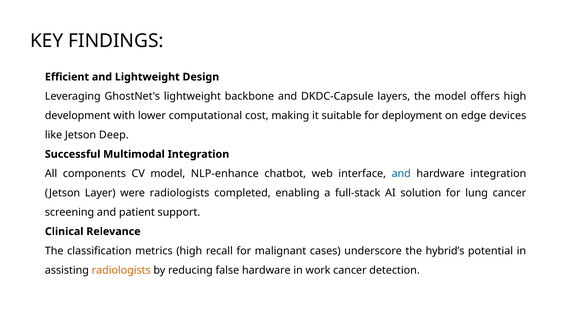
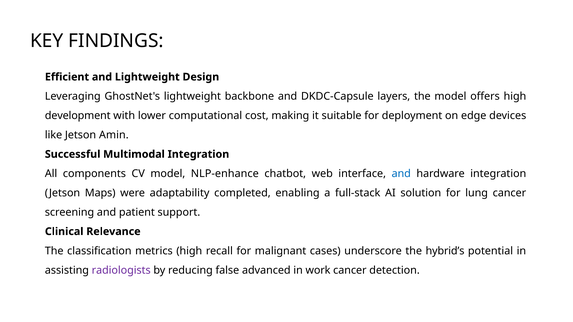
Deep: Deep -> Amin (114, 135)
Layer: Layer -> Maps (100, 193)
were radiologists: radiologists -> adaptability (180, 193)
radiologists colour: orange -> purple (121, 270)
false hardware: hardware -> advanced (266, 270)
